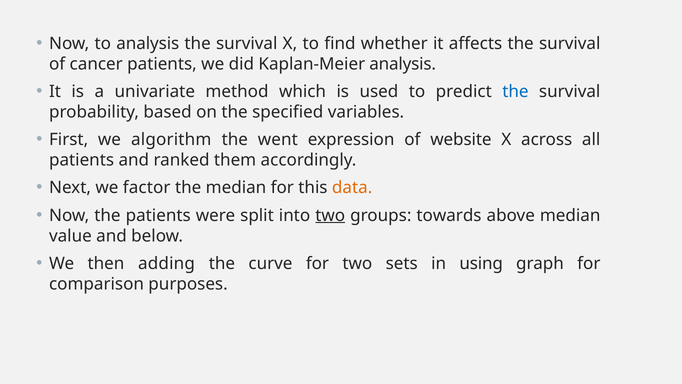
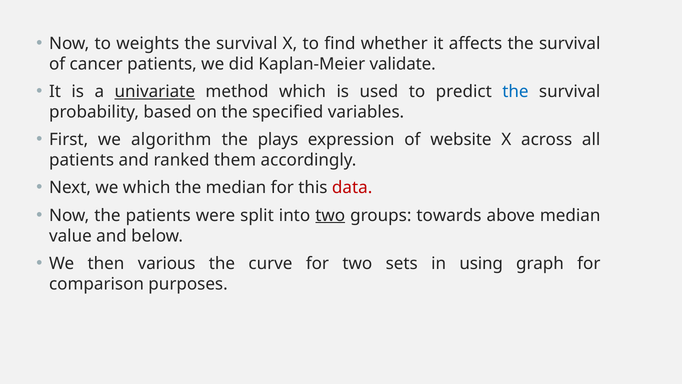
to analysis: analysis -> weights (148, 44)
Kaplan-Meier analysis: analysis -> validate (403, 64)
univariate underline: none -> present (155, 92)
went: went -> plays (278, 140)
we factor: factor -> which (147, 188)
data colour: orange -> red (352, 188)
adding: adding -> various (167, 263)
